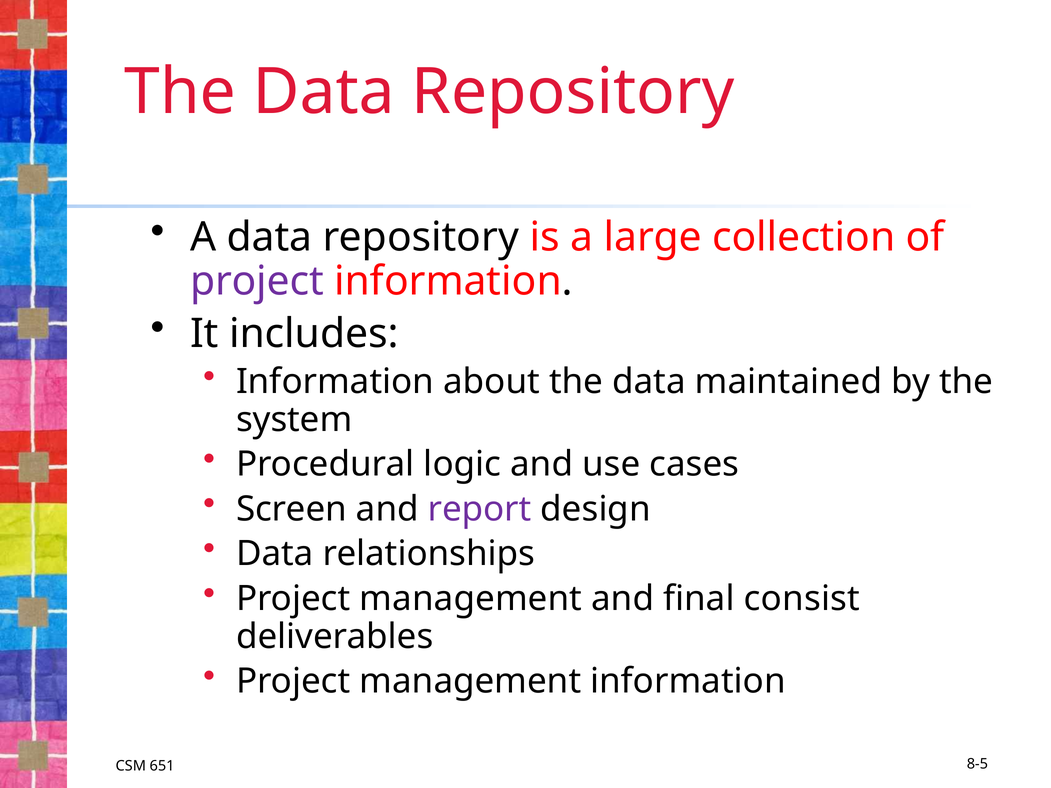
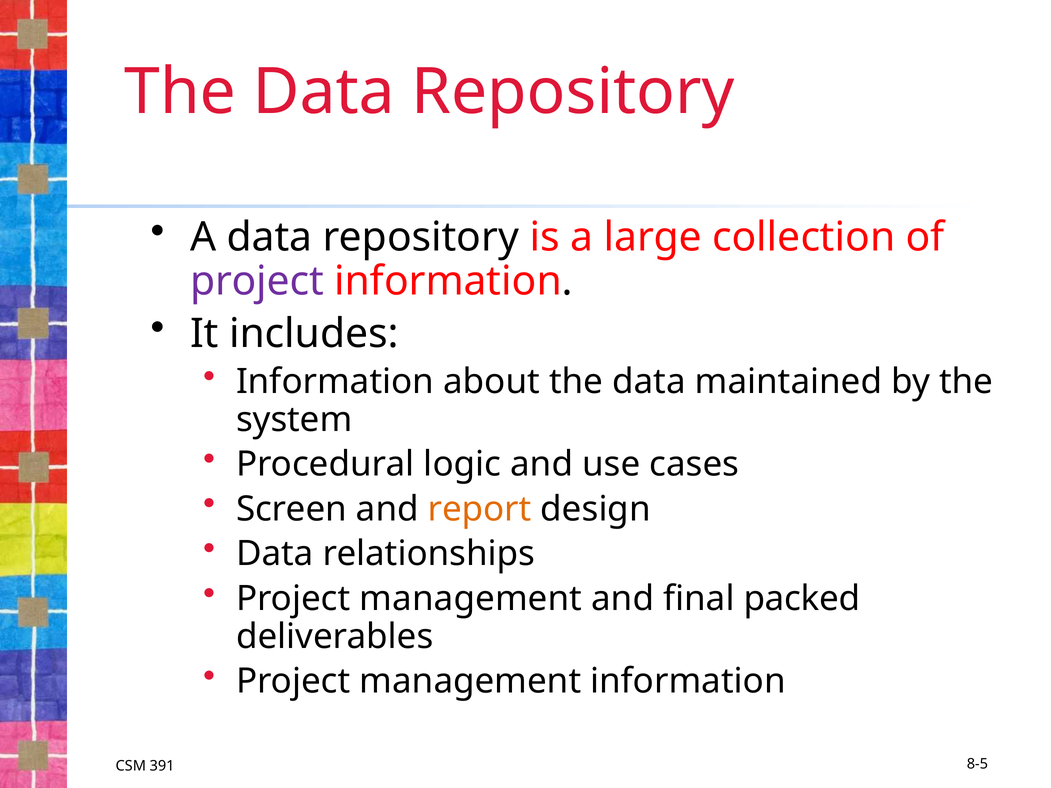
report colour: purple -> orange (480, 509)
consist: consist -> packed (802, 599)
651: 651 -> 391 (162, 766)
